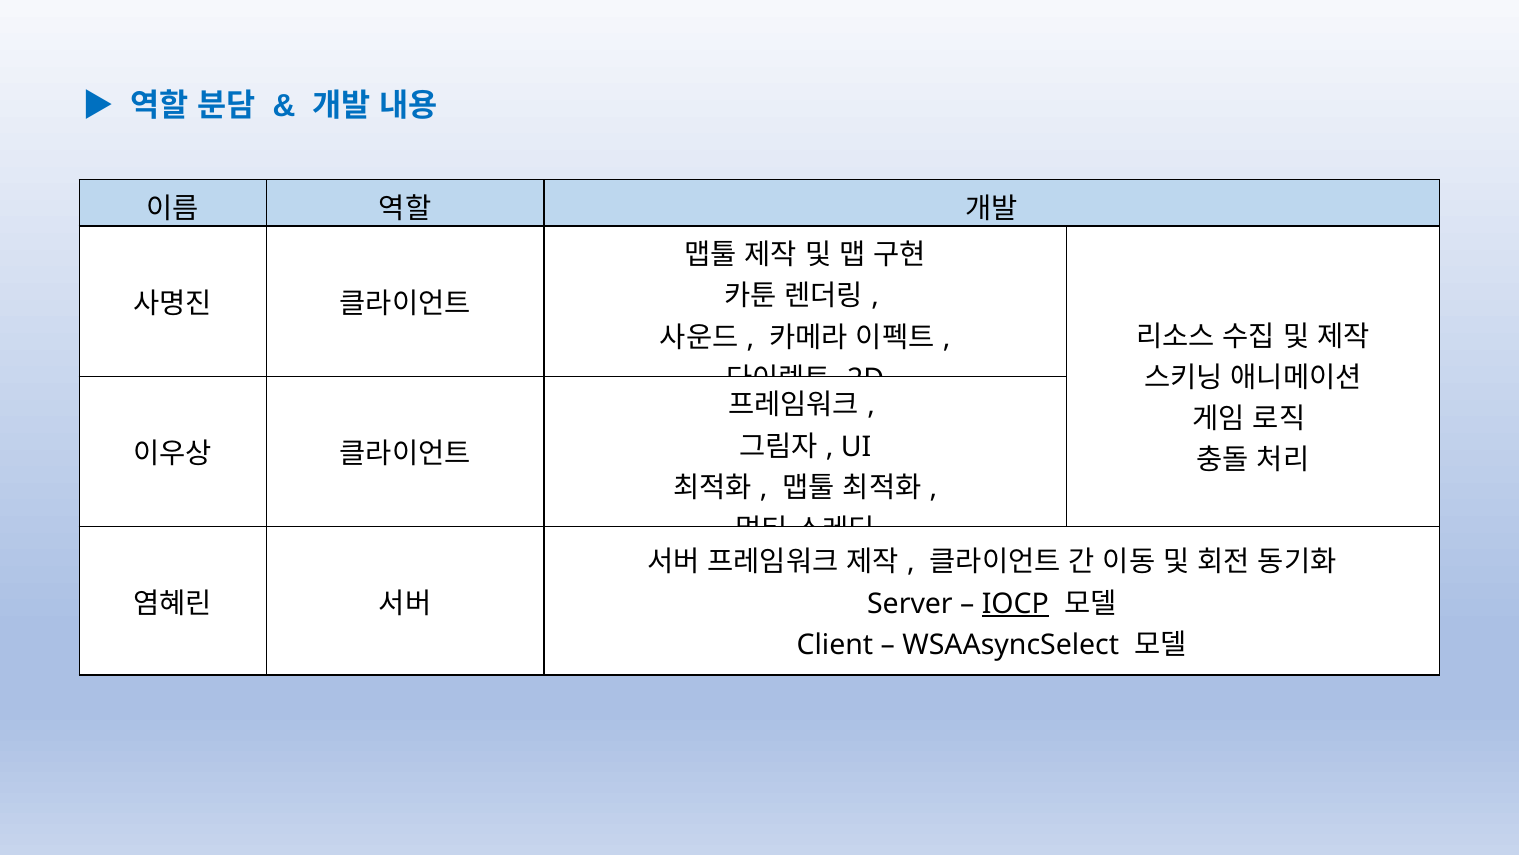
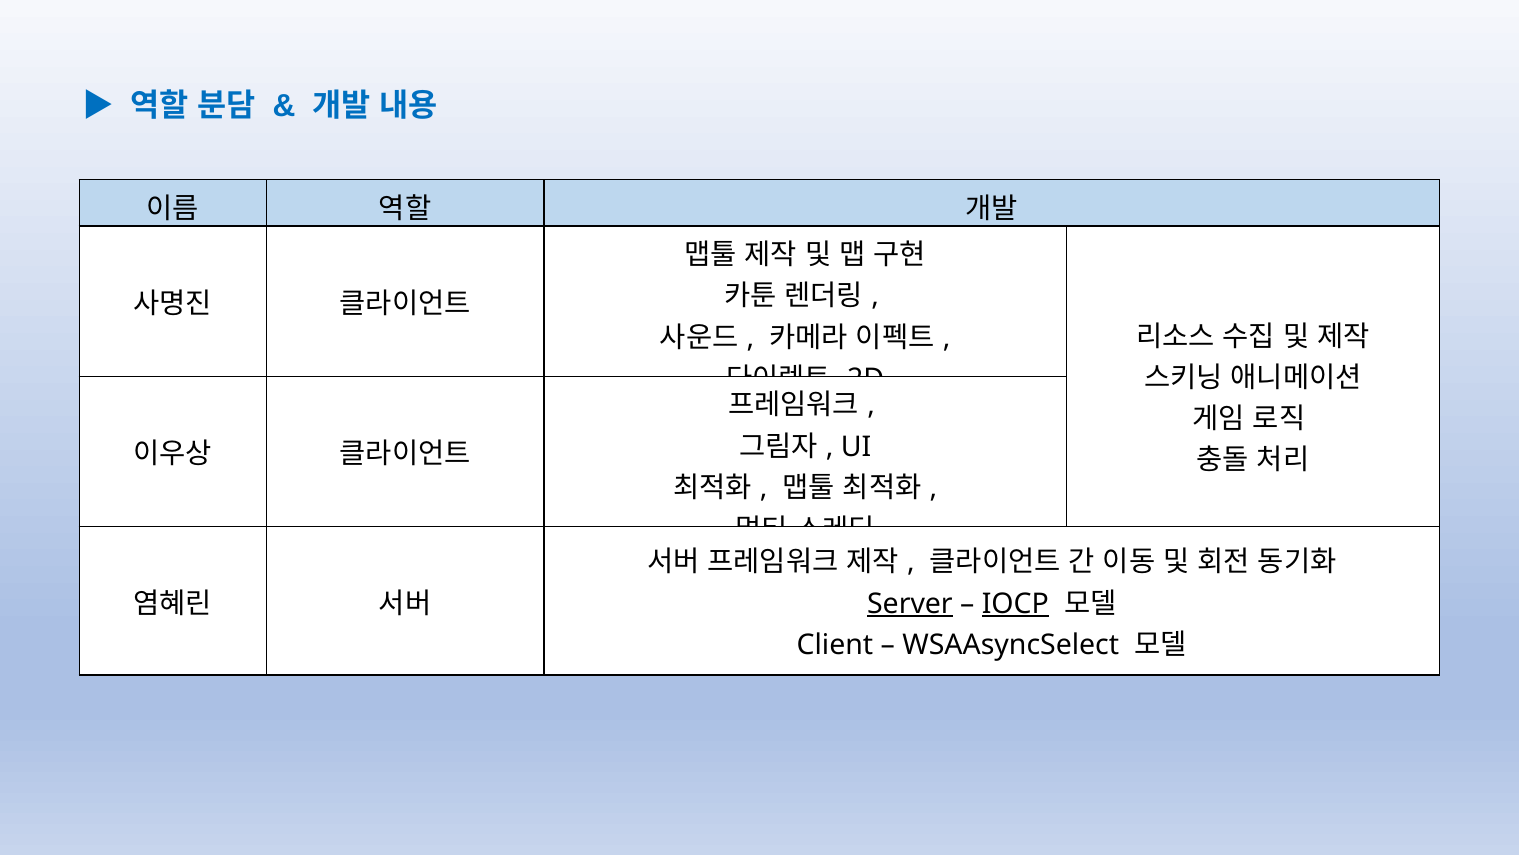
Server underline: none -> present (910, 603)
